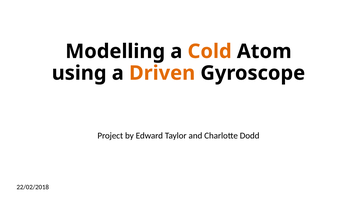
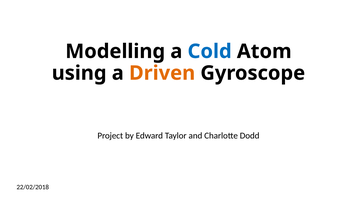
Cold colour: orange -> blue (210, 51)
